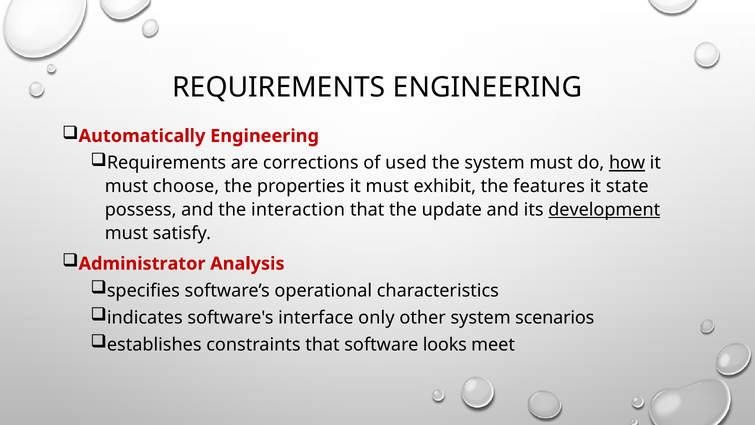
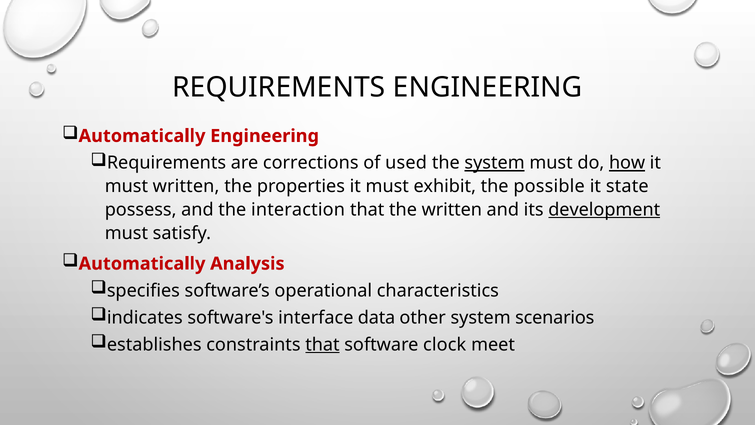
system underline: none -> present (495, 163)
must choose: choose -> written (186, 186)
features: features -> possible (549, 186)
the update: update -> written (452, 210)
Administrator: Administrator -> Automatically (142, 264)
only: only -> data (377, 317)
that underline: none -> present (322, 344)
looks: looks -> clock (445, 344)
